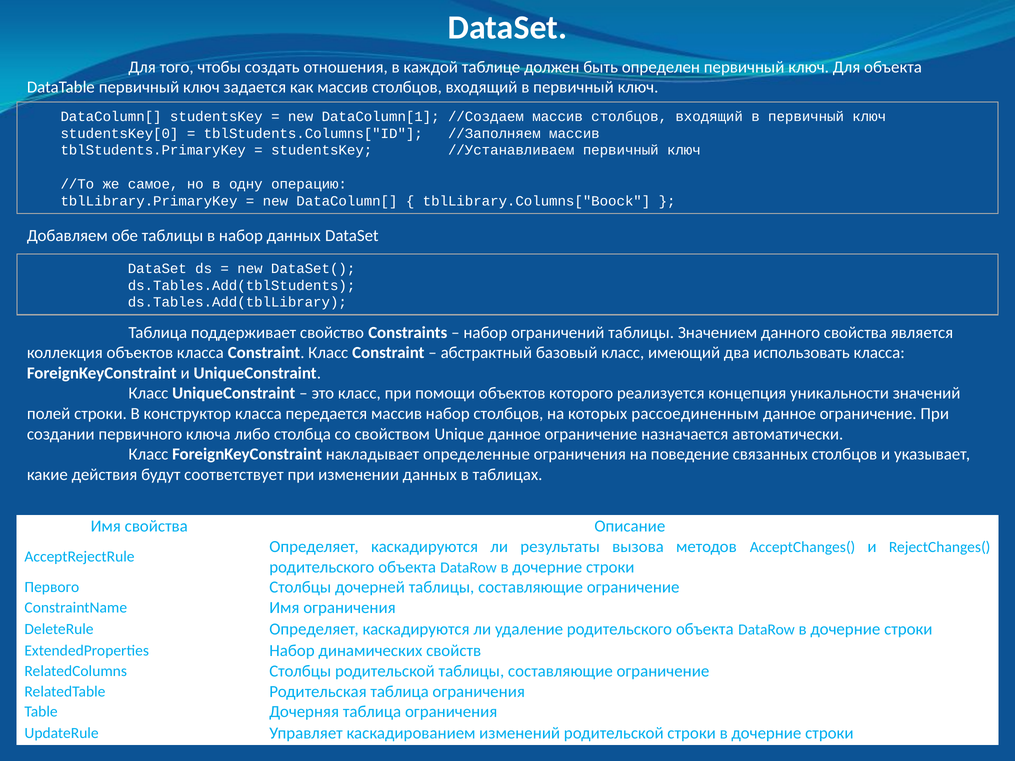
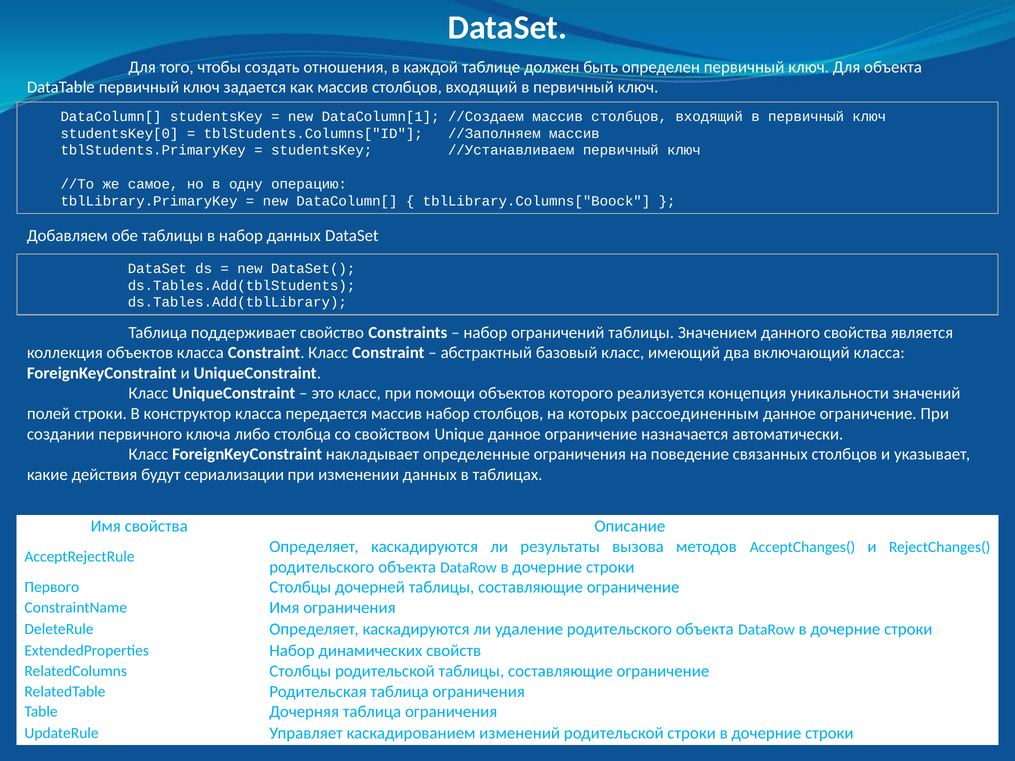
использовать: использовать -> включающий (802, 353)
соответствует: соответствует -> сериализации (234, 475)
